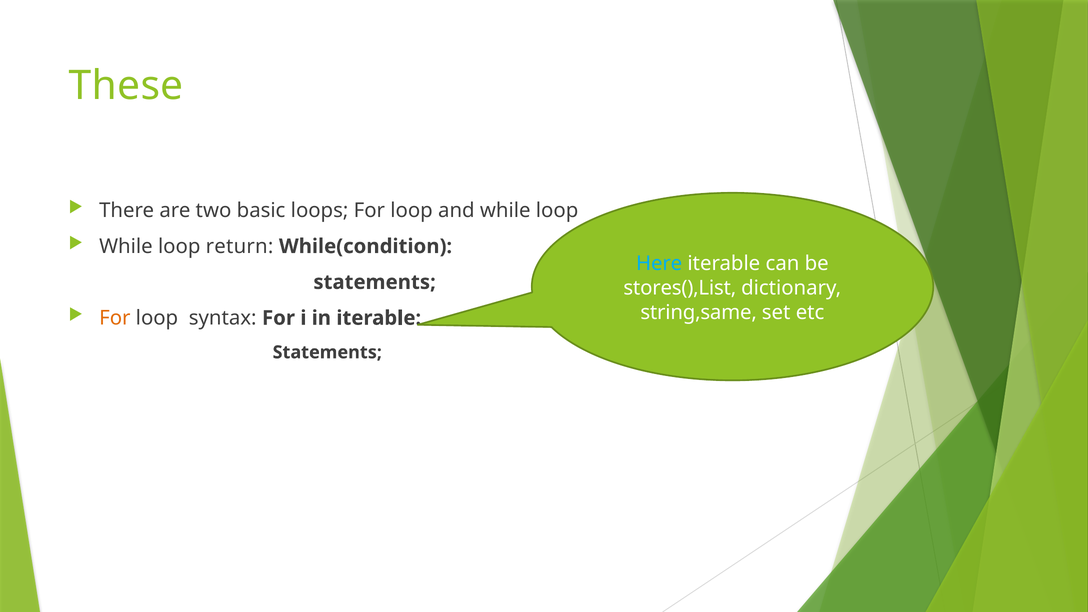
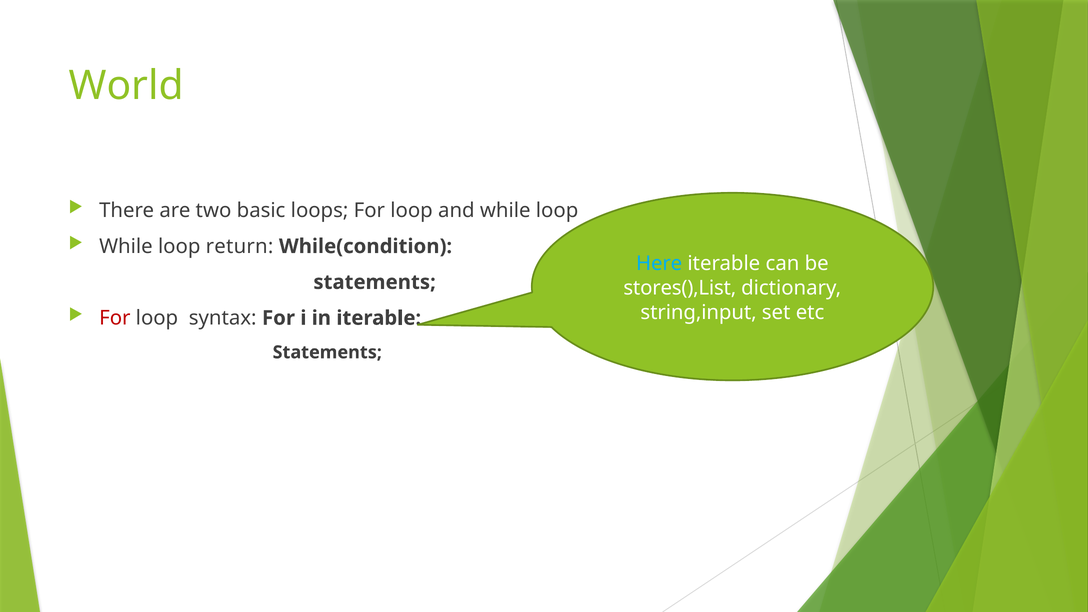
These: These -> World (126, 86)
string,same: string,same -> string,input (699, 312)
For colour: orange -> red (115, 318)
